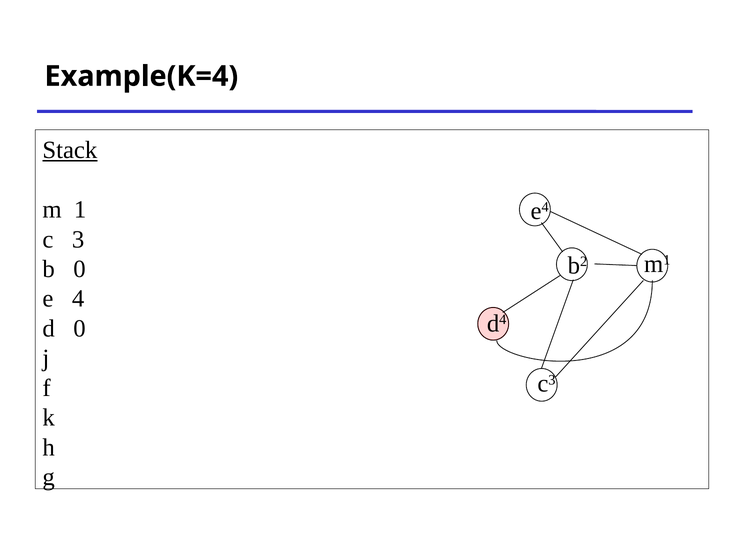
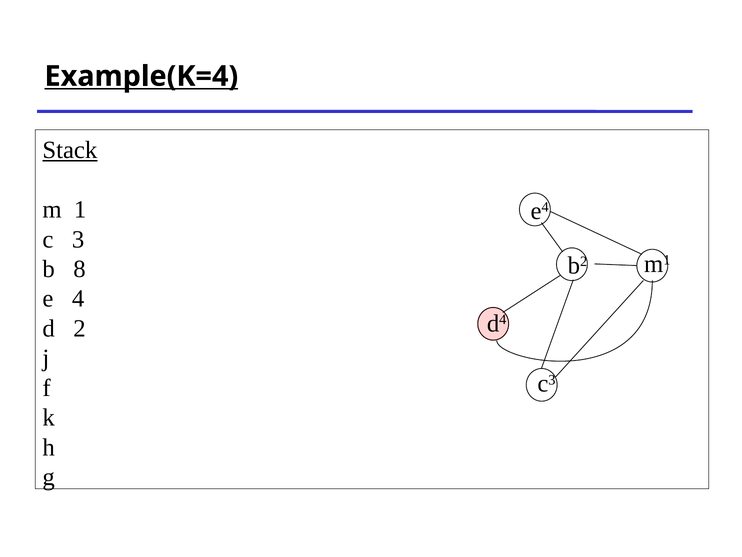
Example(K=4 underline: none -> present (141, 76)
b 0: 0 -> 8 (80, 269)
d 0: 0 -> 2 (80, 328)
